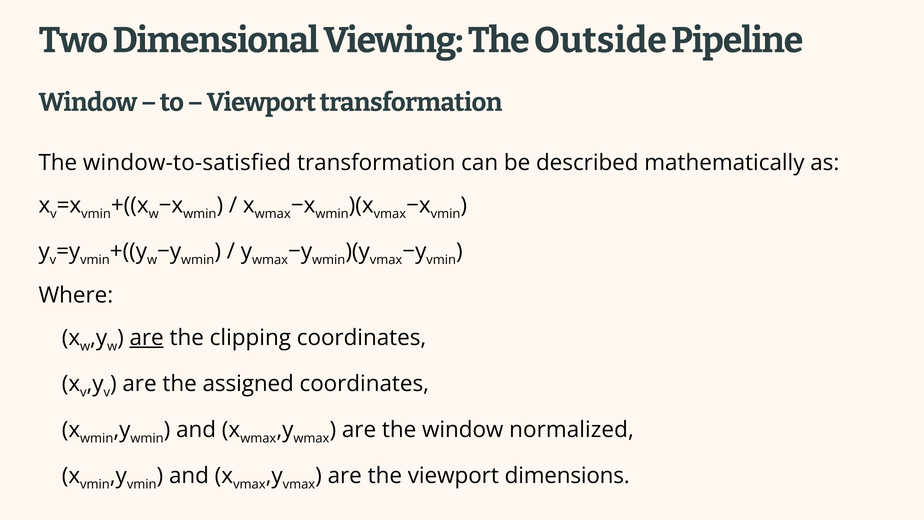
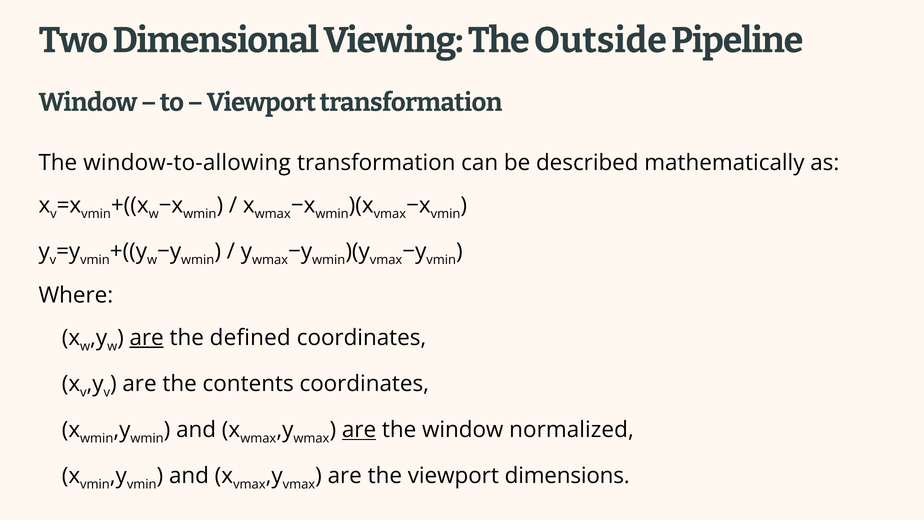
window-to-satisfied: window-to-satisfied -> window-to-allowing (187, 163)
clipping: clipping -> defined (250, 338)
assigned: assigned -> contents (248, 384)
are underline: none -> present (359, 430)
